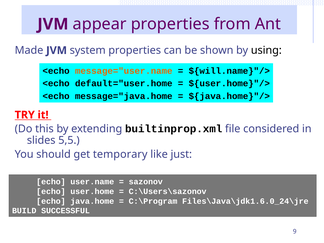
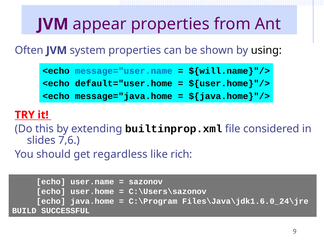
Made: Made -> Often (29, 50)
message="user.name colour: orange -> blue (124, 71)
5,5: 5,5 -> 7,6 (69, 140)
temporary: temporary -> regardless (120, 154)
just: just -> rich (181, 154)
